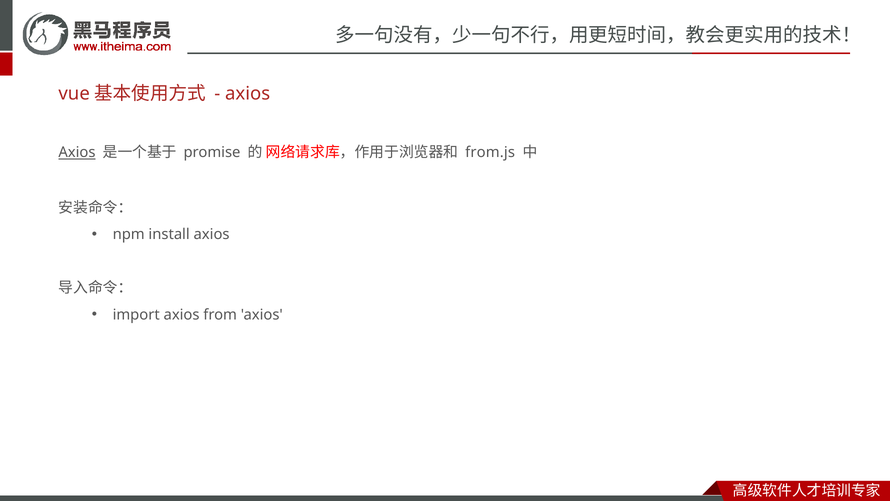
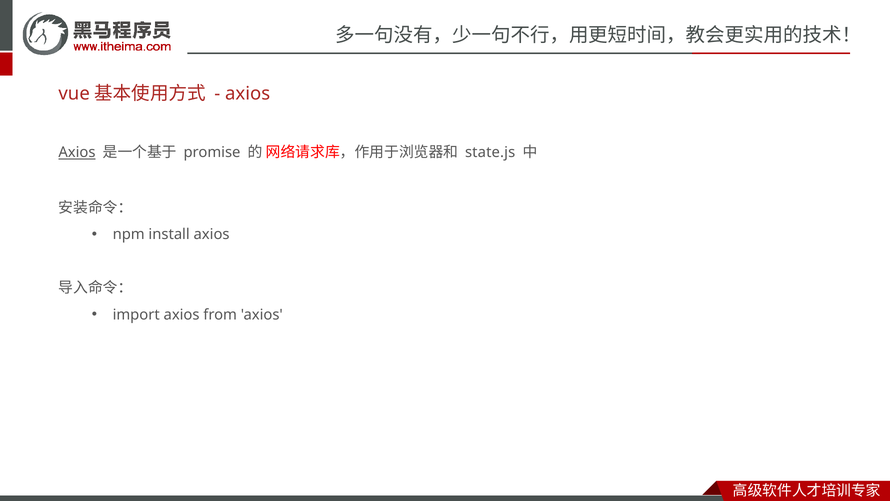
from.js: from.js -> state.js (490, 152)
